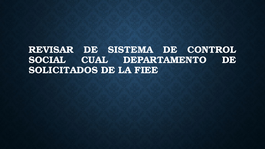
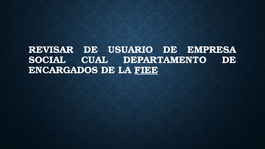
SISTEMA: SISTEMA -> USUARIO (131, 50)
CONTROL: CONTROL -> EMPRESA (212, 50)
SOLICITADOS: SOLICITADOS -> ENCARGADOS (63, 70)
FIEE underline: none -> present (146, 70)
